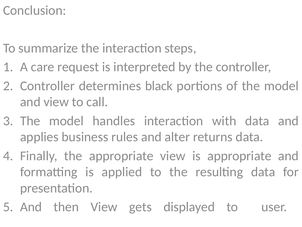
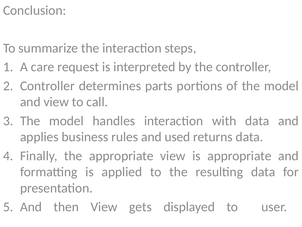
black: black -> parts (159, 86)
alter: alter -> used (177, 137)
